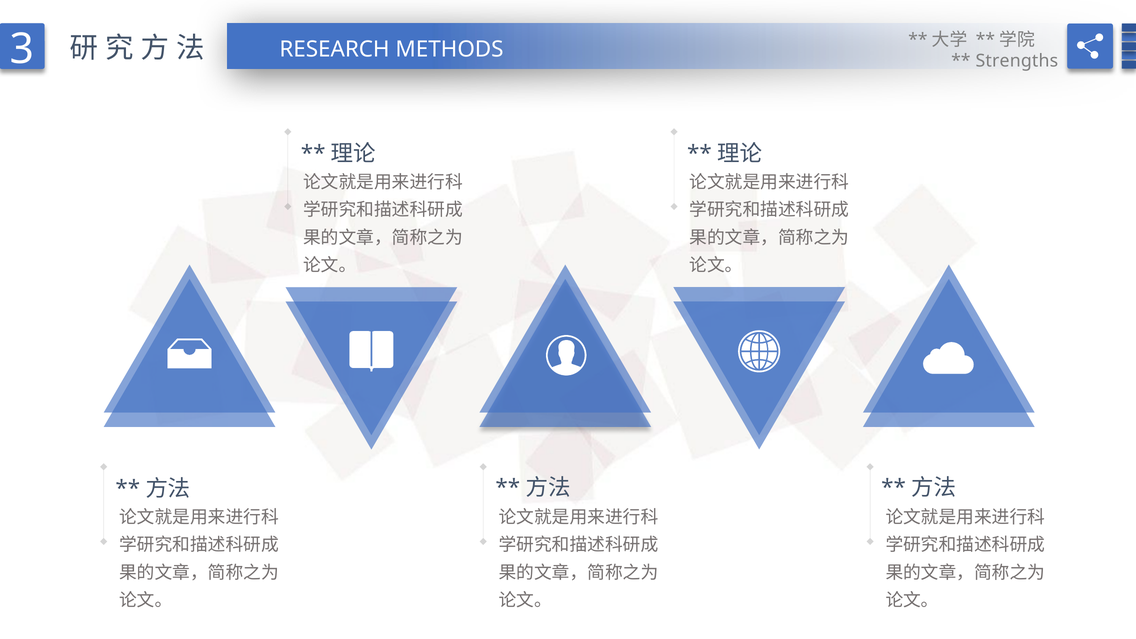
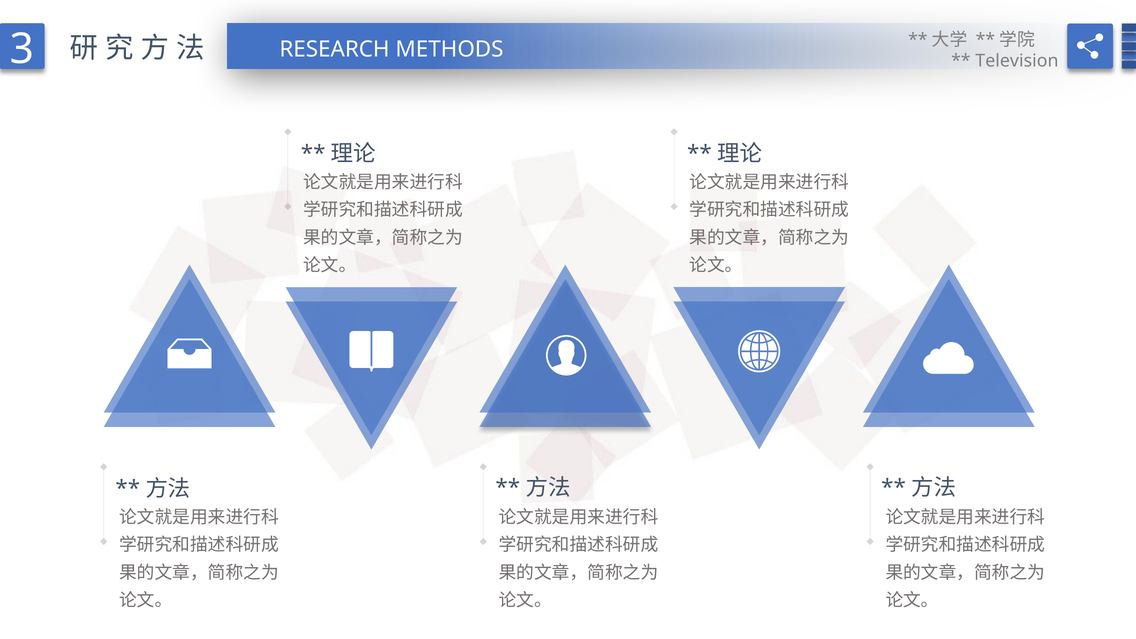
Strengths: Strengths -> Television (1017, 61)
